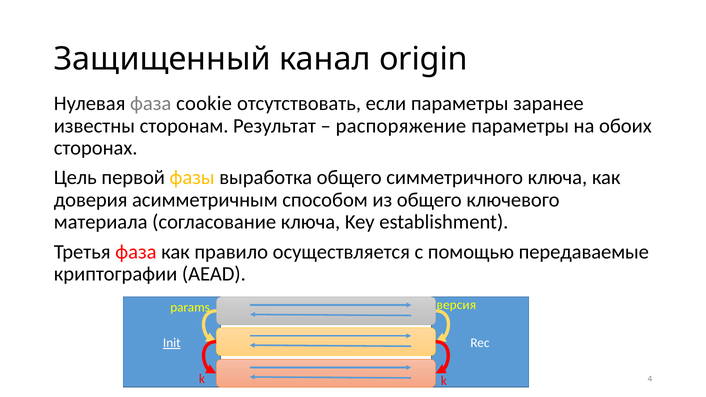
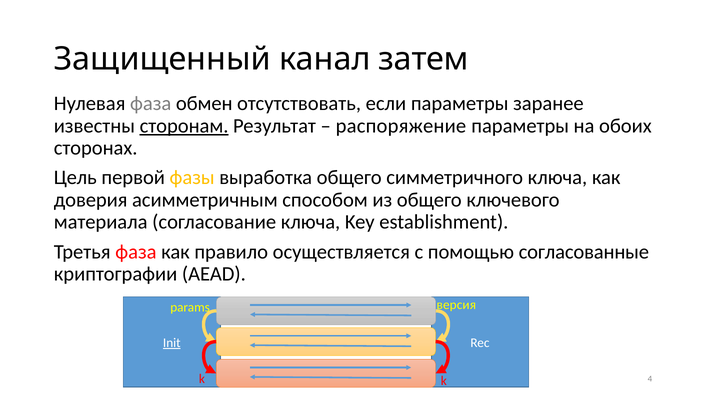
origin: origin -> затем (424, 59)
cookie: cookie -> обмен (204, 104)
сторонам underline: none -> present (184, 126)
передаваемые: передаваемые -> согласованные (584, 252)
